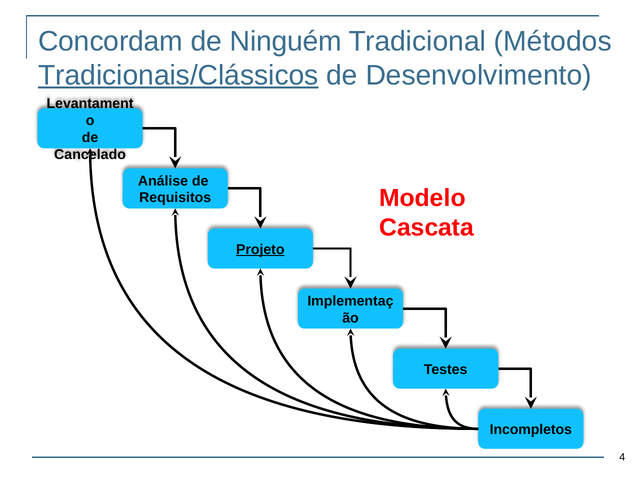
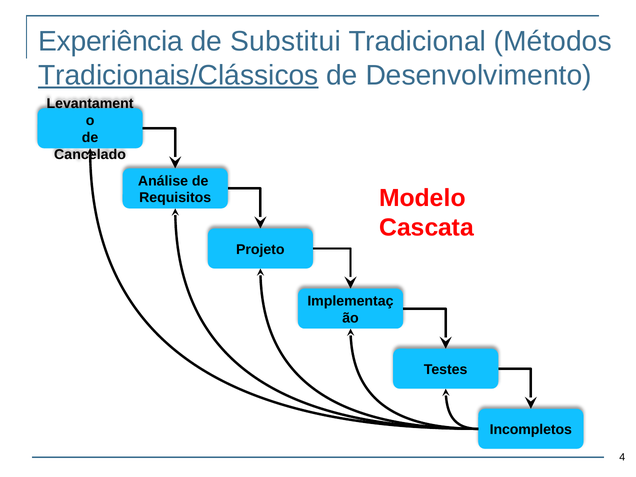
Concordam: Concordam -> Experiência (111, 41)
Ninguém: Ninguém -> Substitui (286, 41)
Projeto underline: present -> none (260, 249)
